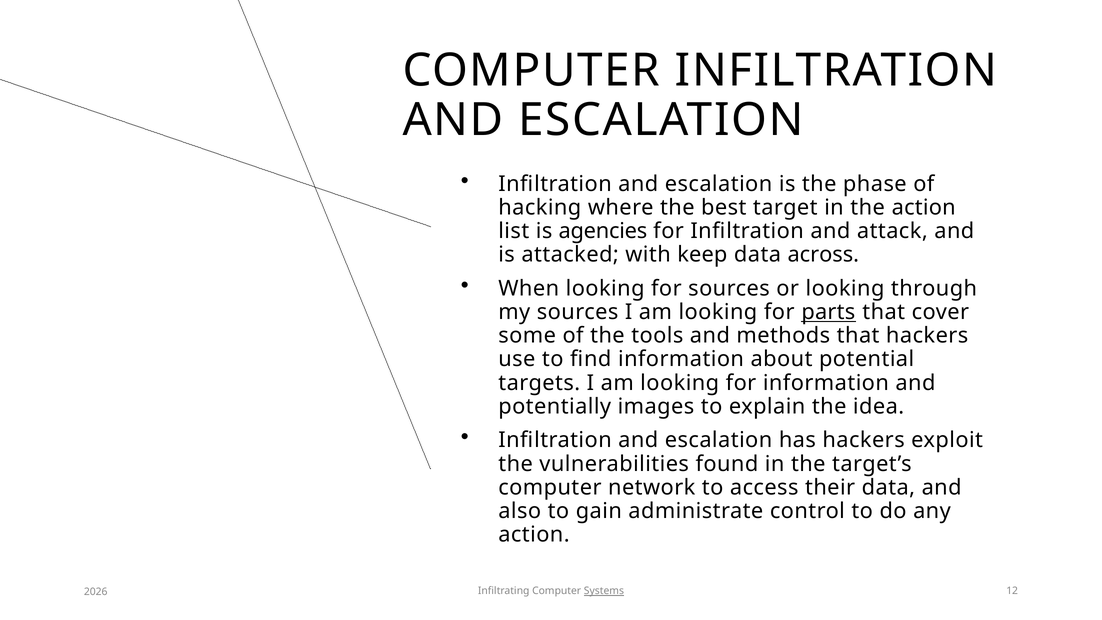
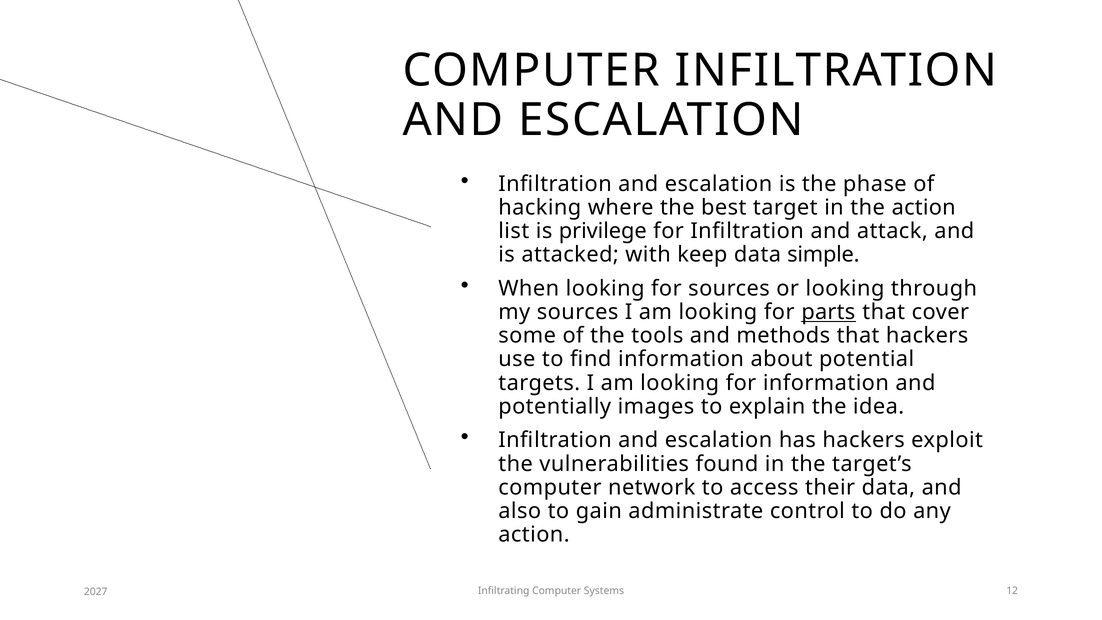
agencies: agencies -> privilege (603, 231)
across: across -> simple (823, 255)
Systems underline: present -> none (604, 591)
2026: 2026 -> 2027 (96, 592)
